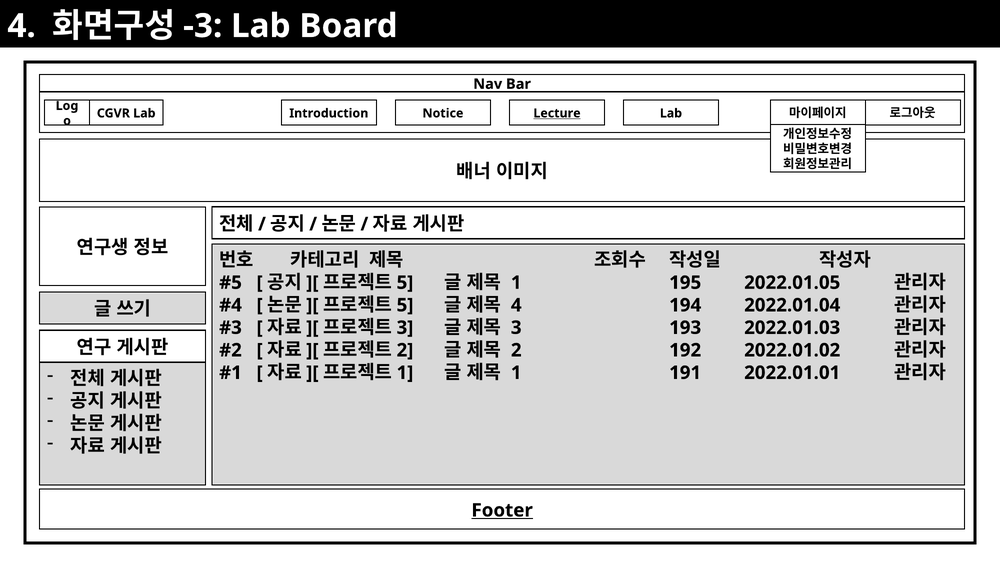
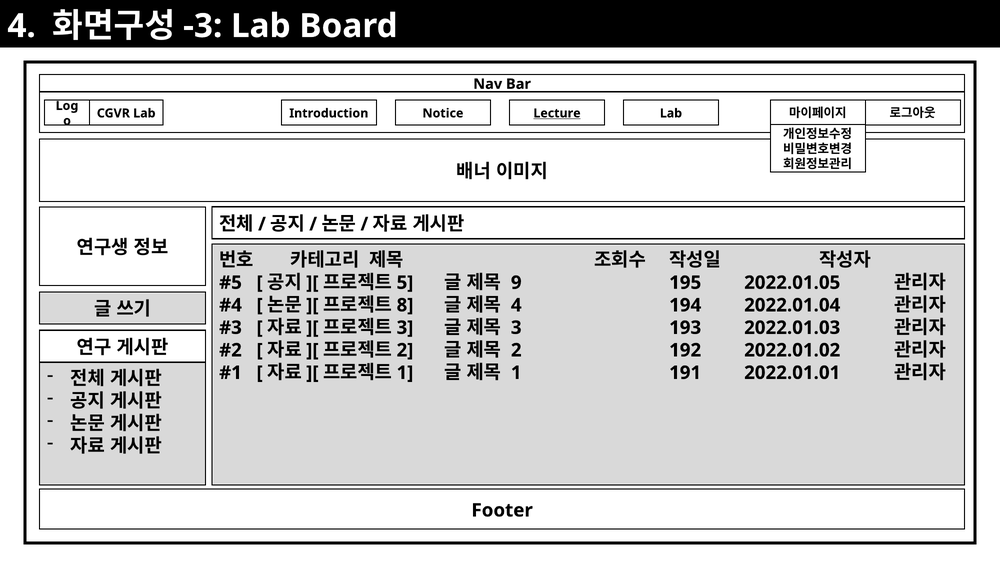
1: 1 -> 9 (516, 282)
5: 5 -> 8 (405, 305)
Footer underline: present -> none (502, 510)
